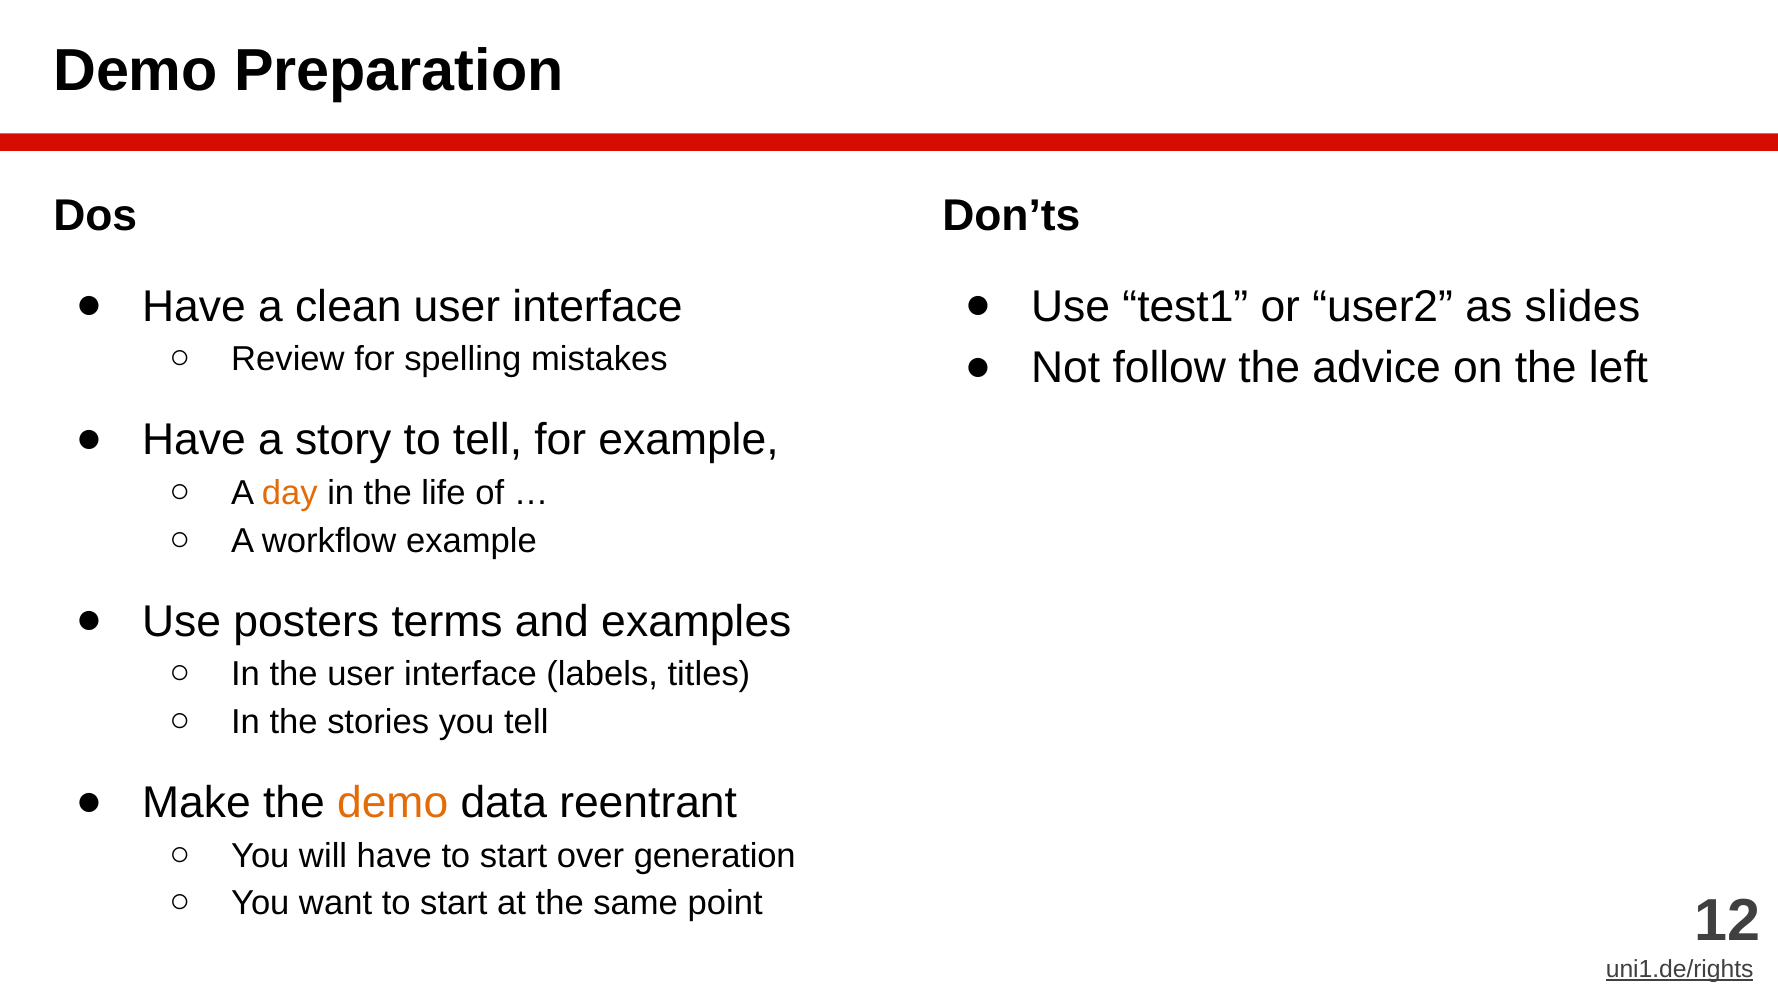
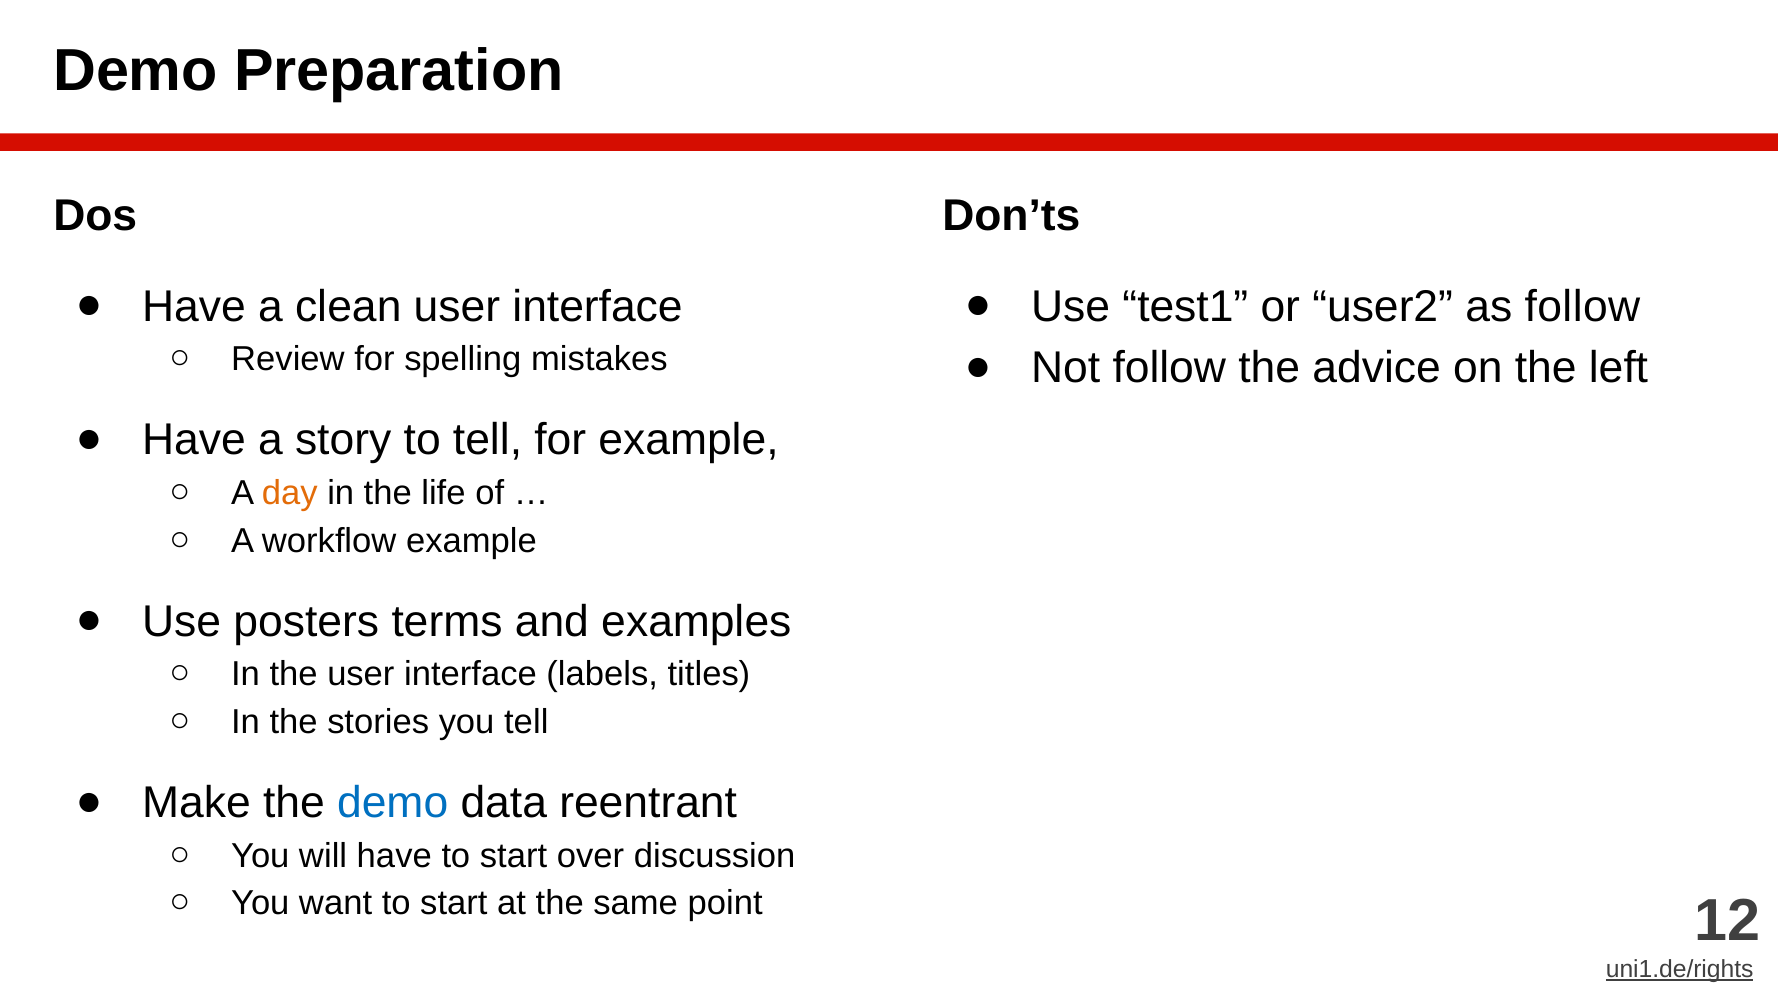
as slides: slides -> follow (1582, 306)
demo colour: orange -> blue (393, 803)
generation: generation -> discussion (715, 856)
